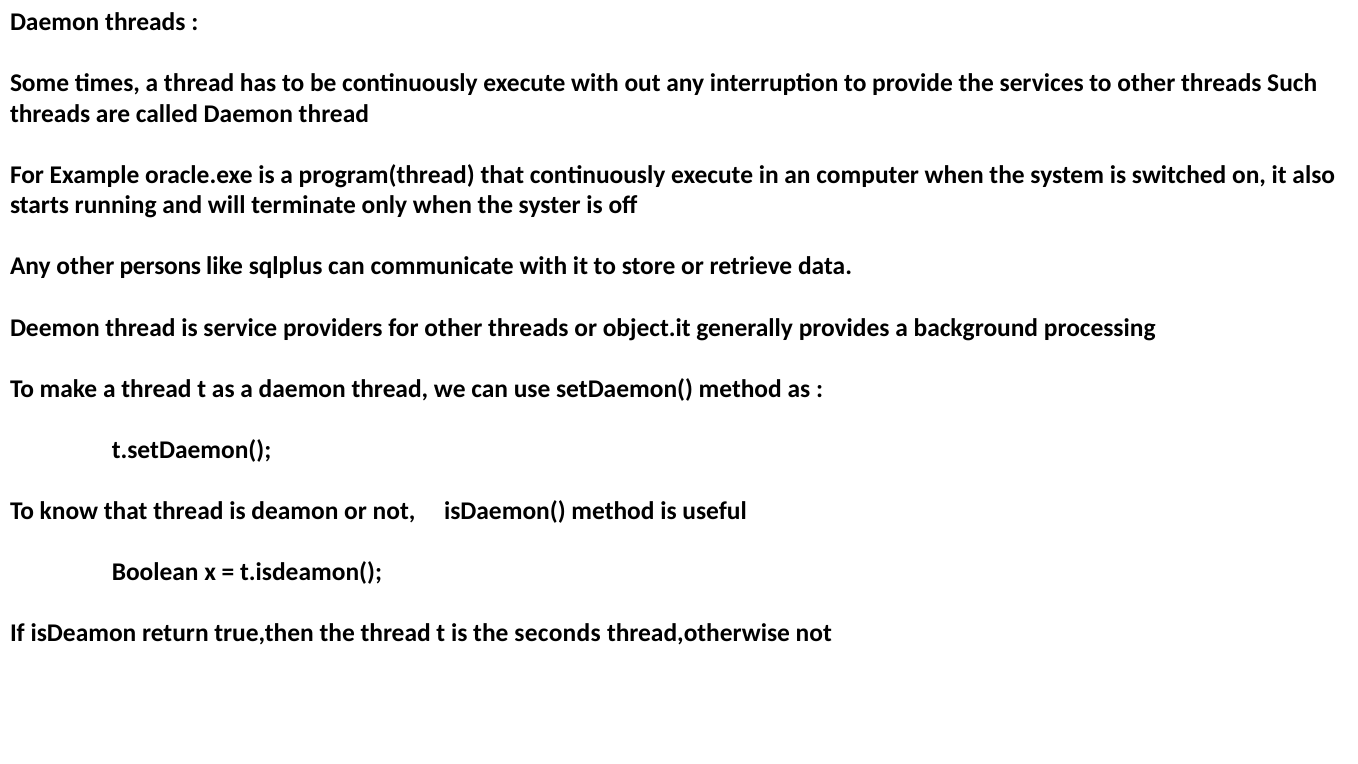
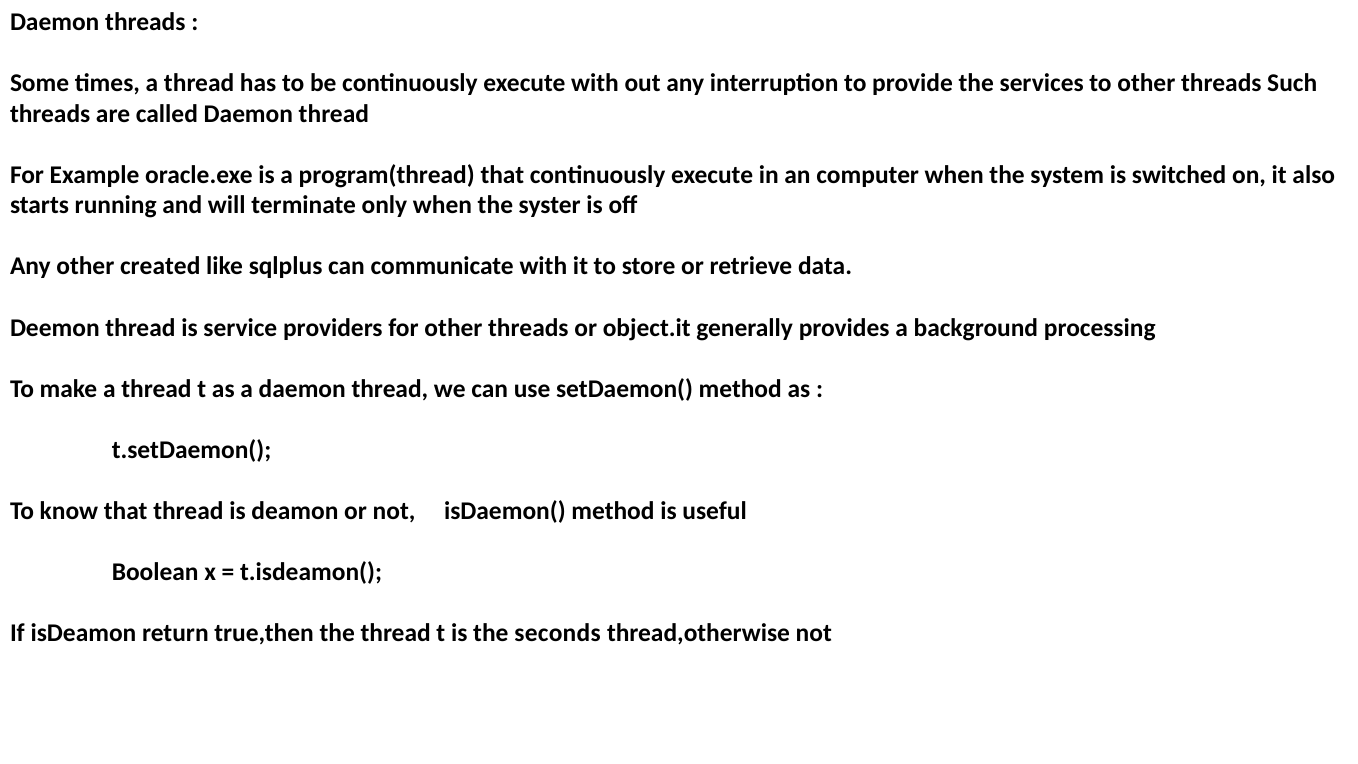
persons: persons -> created (160, 266)
